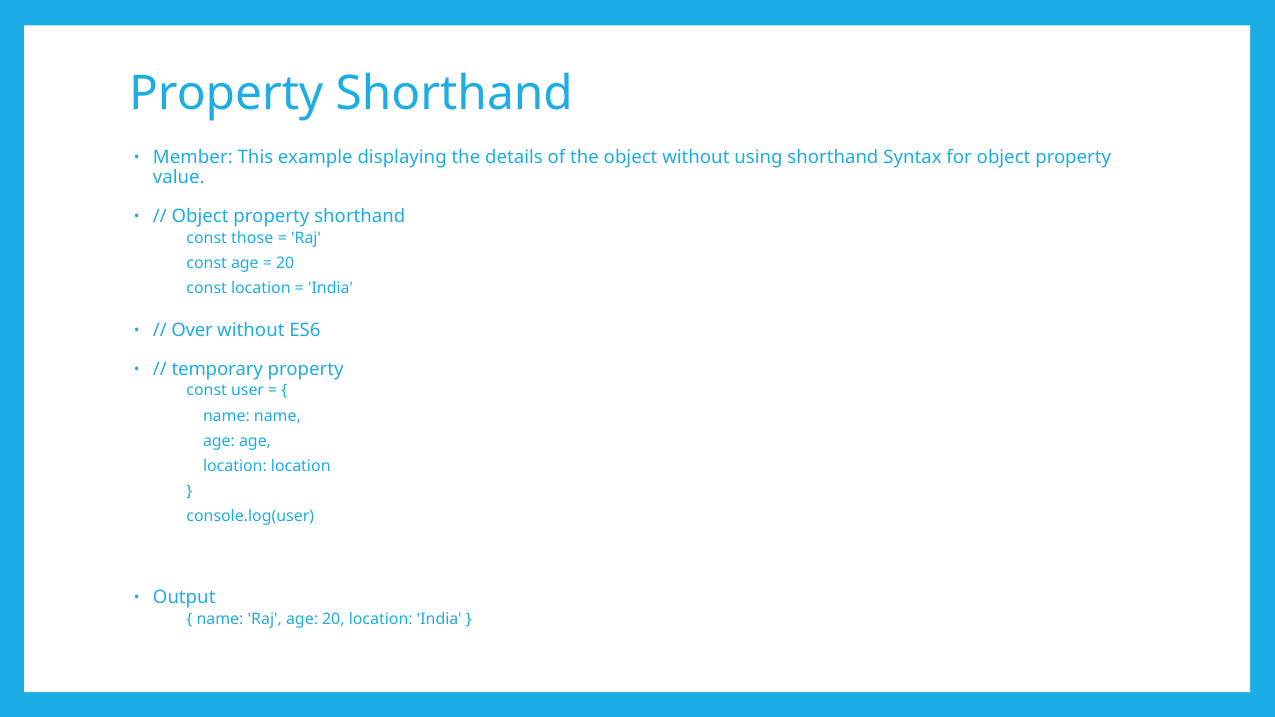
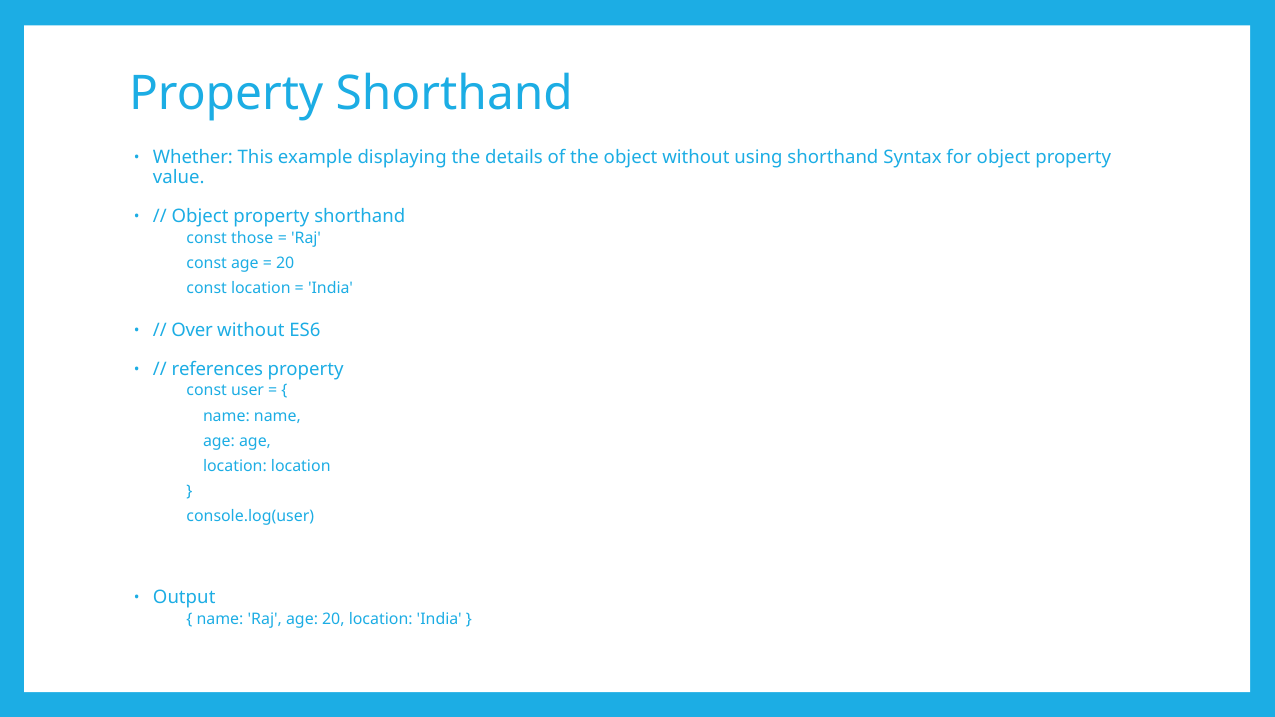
Member: Member -> Whether (193, 158)
temporary: temporary -> references (217, 369)
